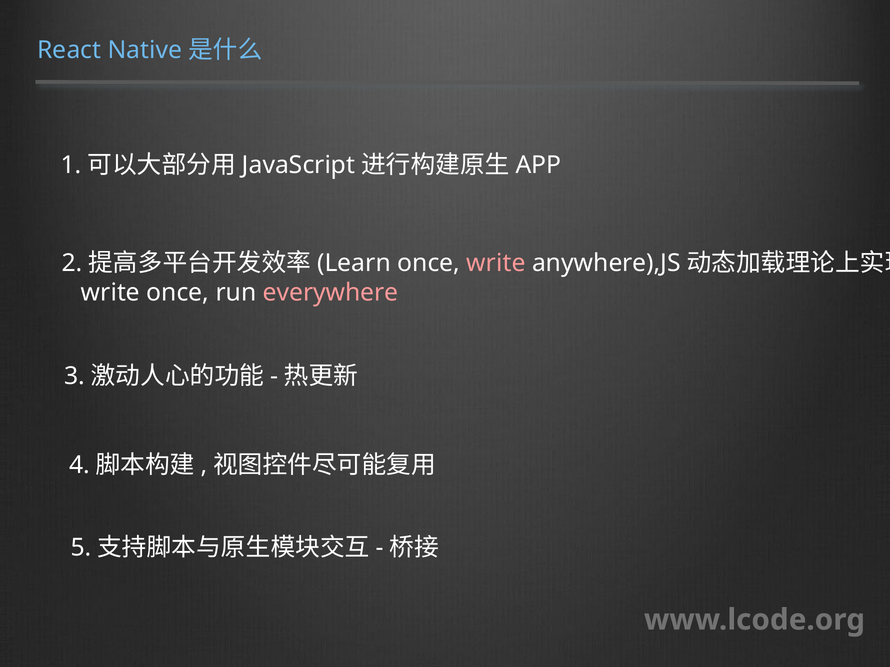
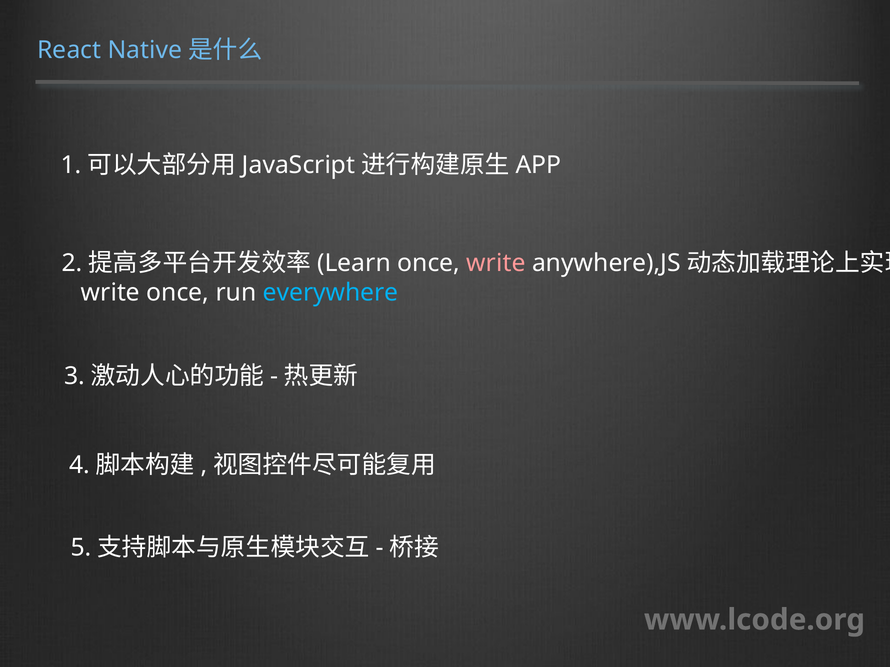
everywhere colour: pink -> light blue (331, 293)
